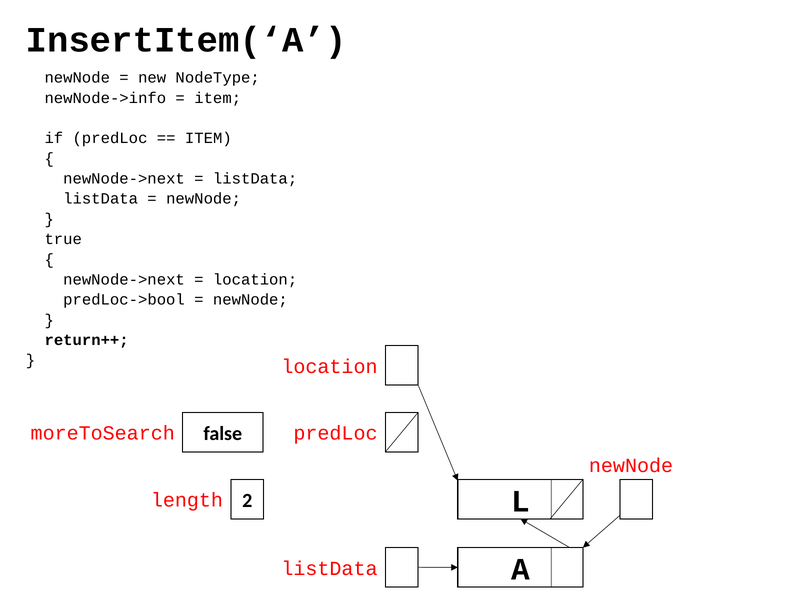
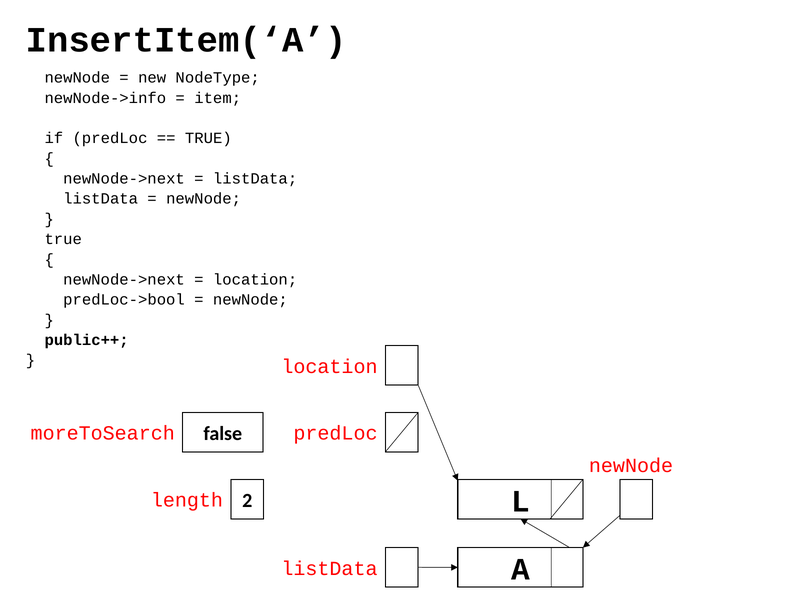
ITEM: ITEM -> TRUE (208, 138)
return++: return++ -> public++ (87, 340)
